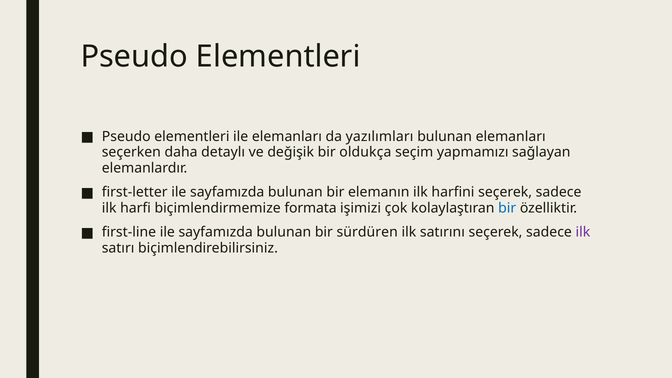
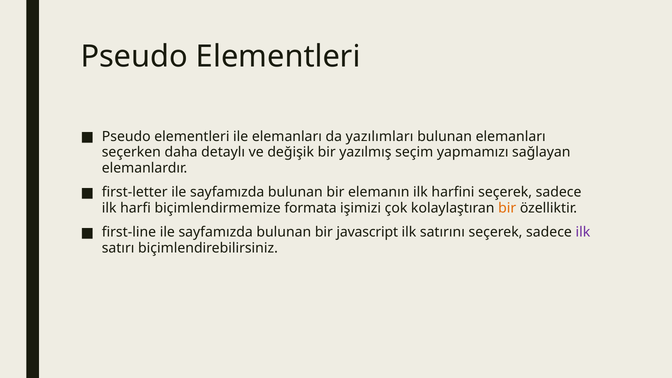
oldukça: oldukça -> yazılmış (365, 152)
bir colour: blue -> orange (507, 208)
sürdüren: sürdüren -> javascript (367, 232)
